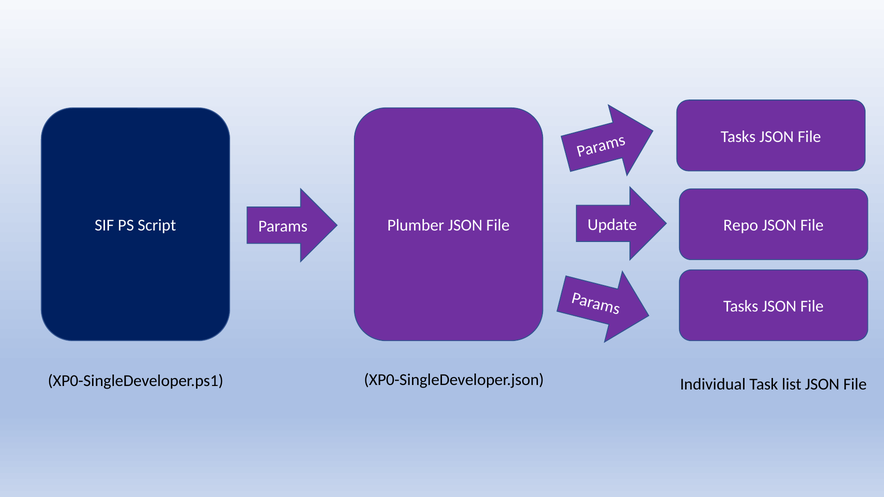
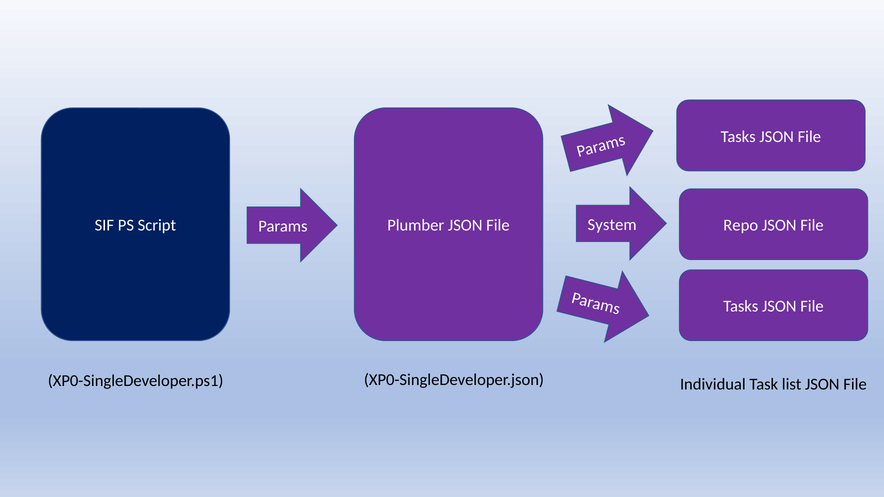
Update: Update -> System (612, 225)
